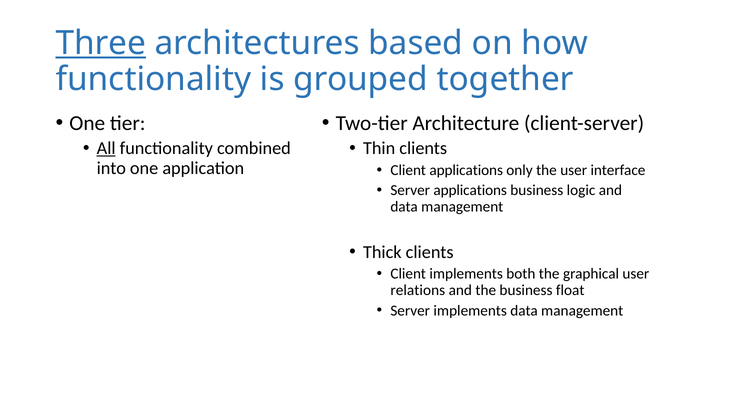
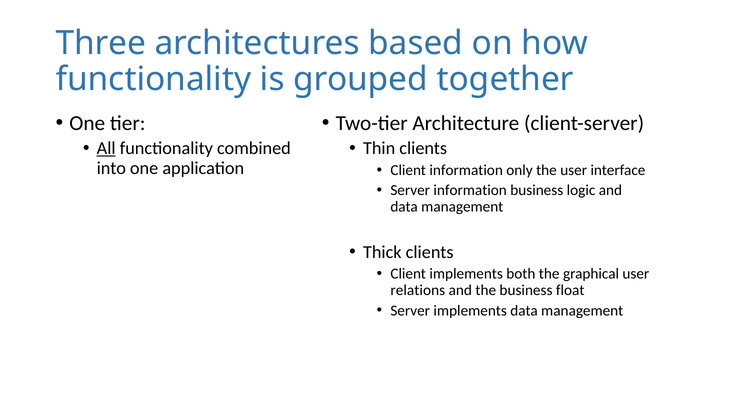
Three underline: present -> none (101, 43)
Client applications: applications -> information (466, 170)
Server applications: applications -> information (470, 191)
